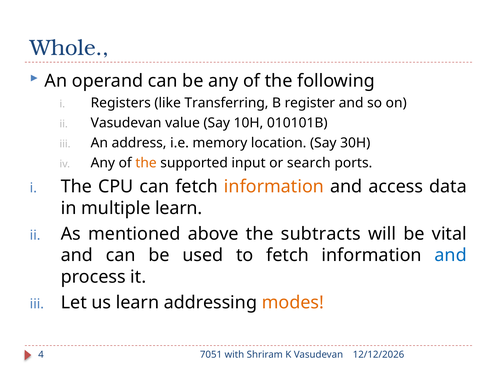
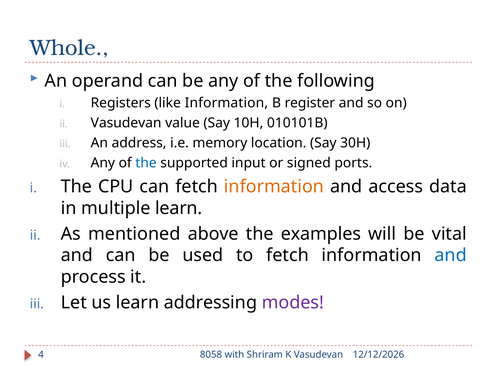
like Transferring: Transferring -> Information (226, 103)
the colour: orange -> blue (146, 163)
search: search -> signed (309, 163)
subtracts: subtracts -> examples (321, 234)
modes colour: orange -> purple (293, 302)
7051: 7051 -> 8058 (211, 354)
